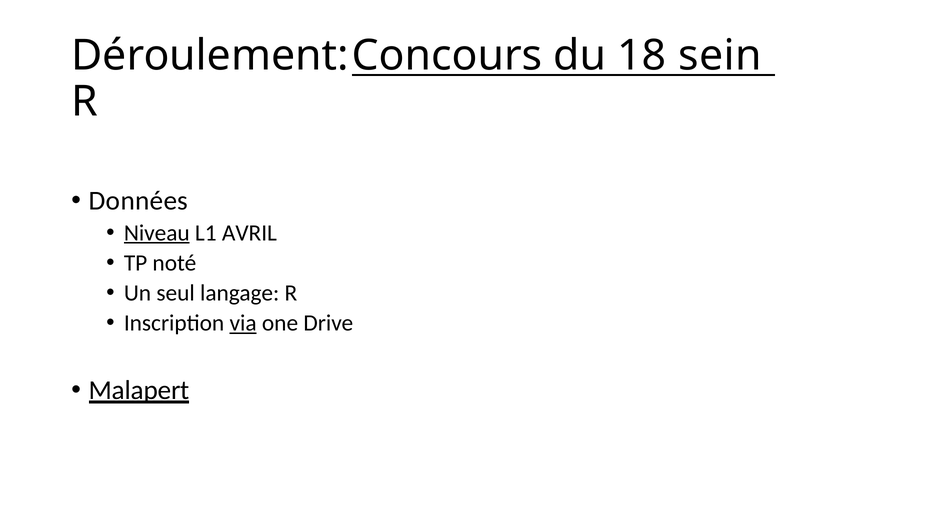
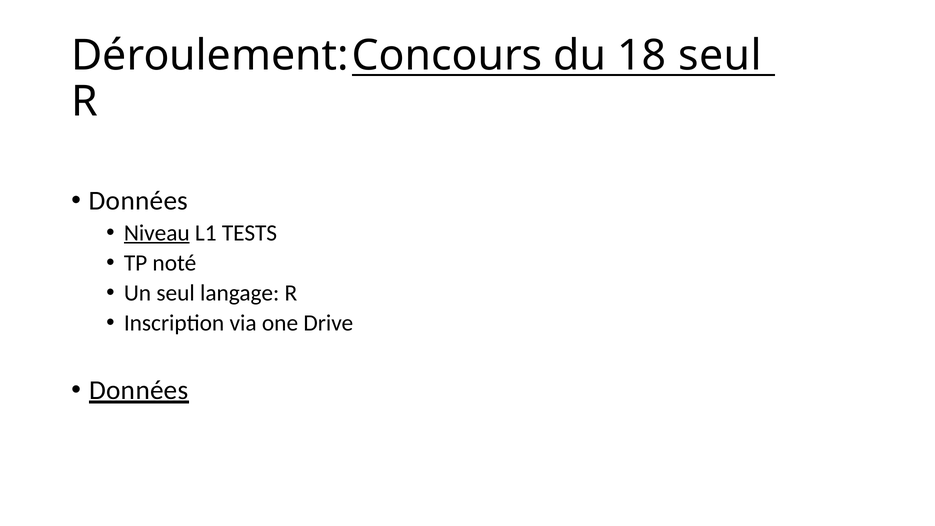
18 sein: sein -> seul (720, 55)
AVRIL: AVRIL -> TESTS (249, 233)
via underline: present -> none (243, 323)
Malapert: Malapert -> Données (139, 390)
